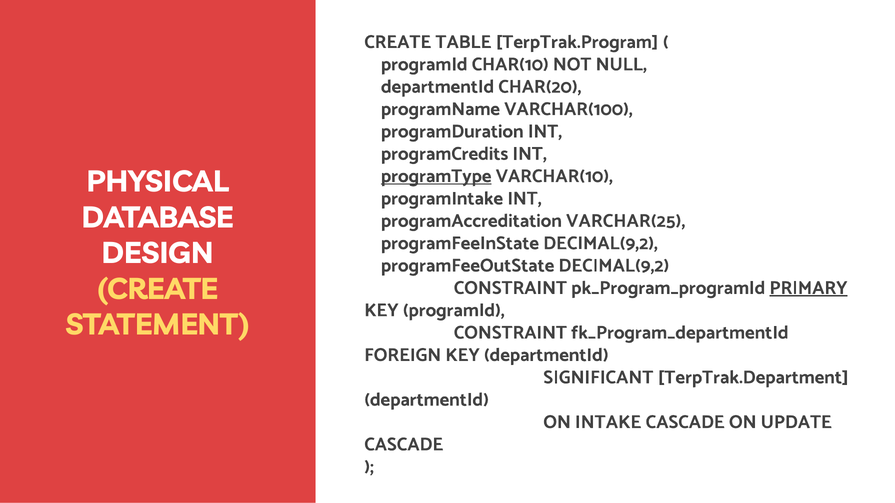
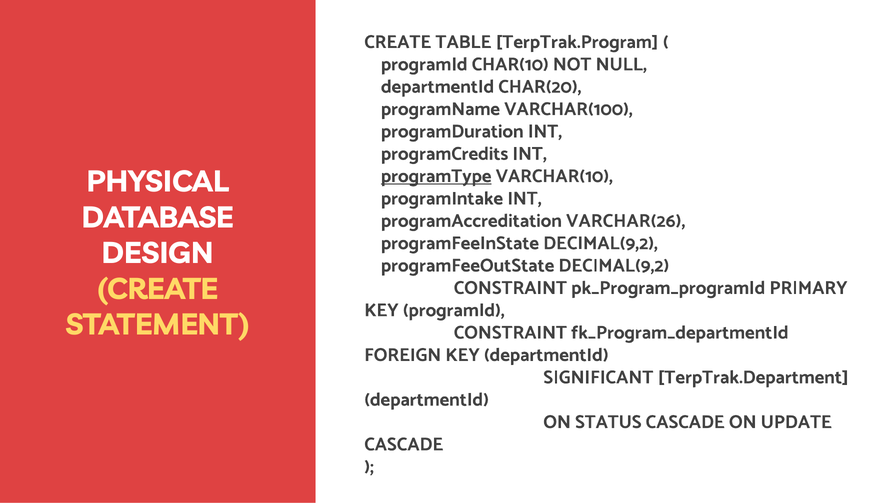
VARCHAR(25: VARCHAR(25 -> VARCHAR(26 (626, 221)
PRIMARY underline: present -> none (809, 288)
INTAKE: INTAKE -> STATUS (608, 422)
